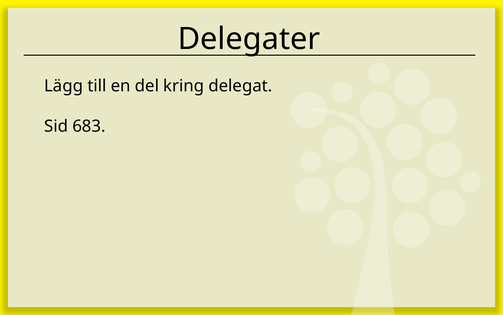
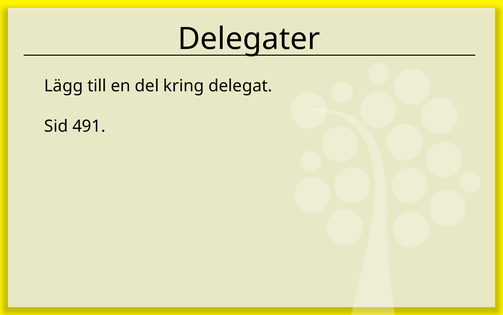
683: 683 -> 491 (89, 126)
